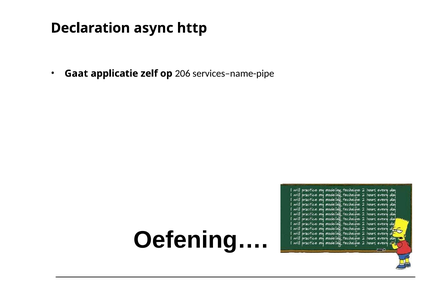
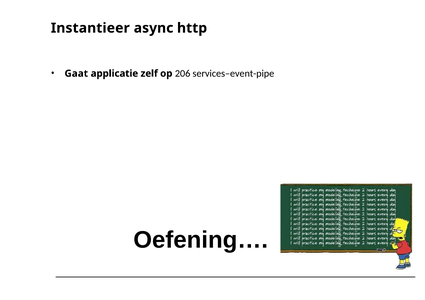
Declaration: Declaration -> Instantieer (90, 28)
services–name-pipe: services–name-pipe -> services–event-pipe (233, 74)
